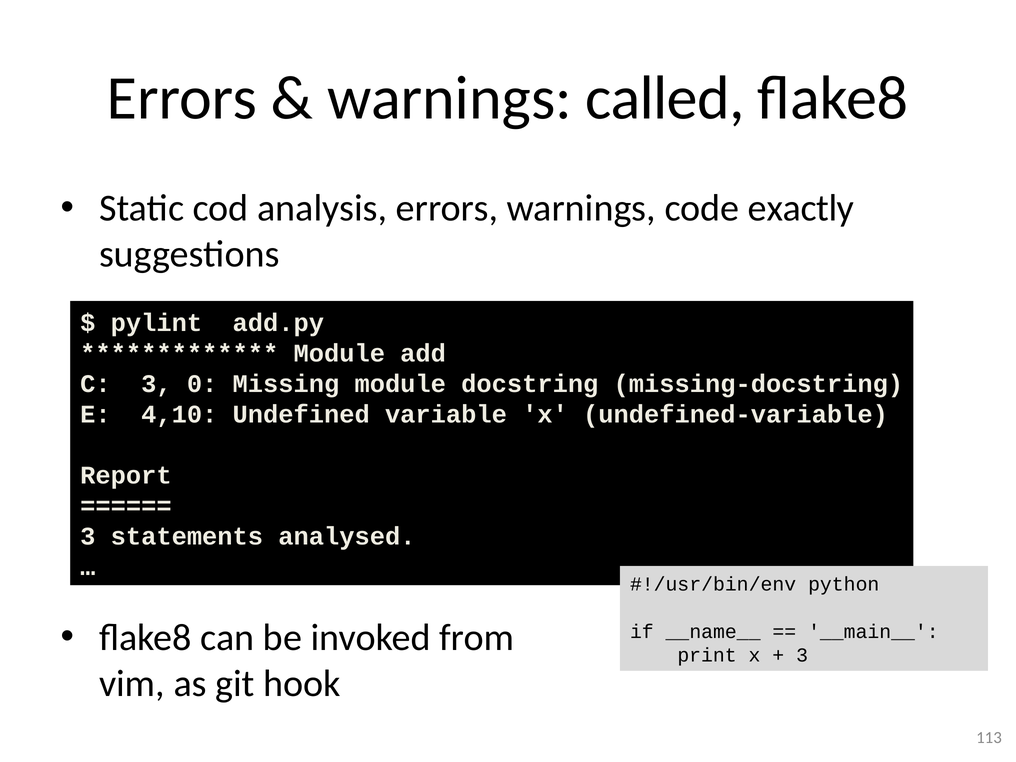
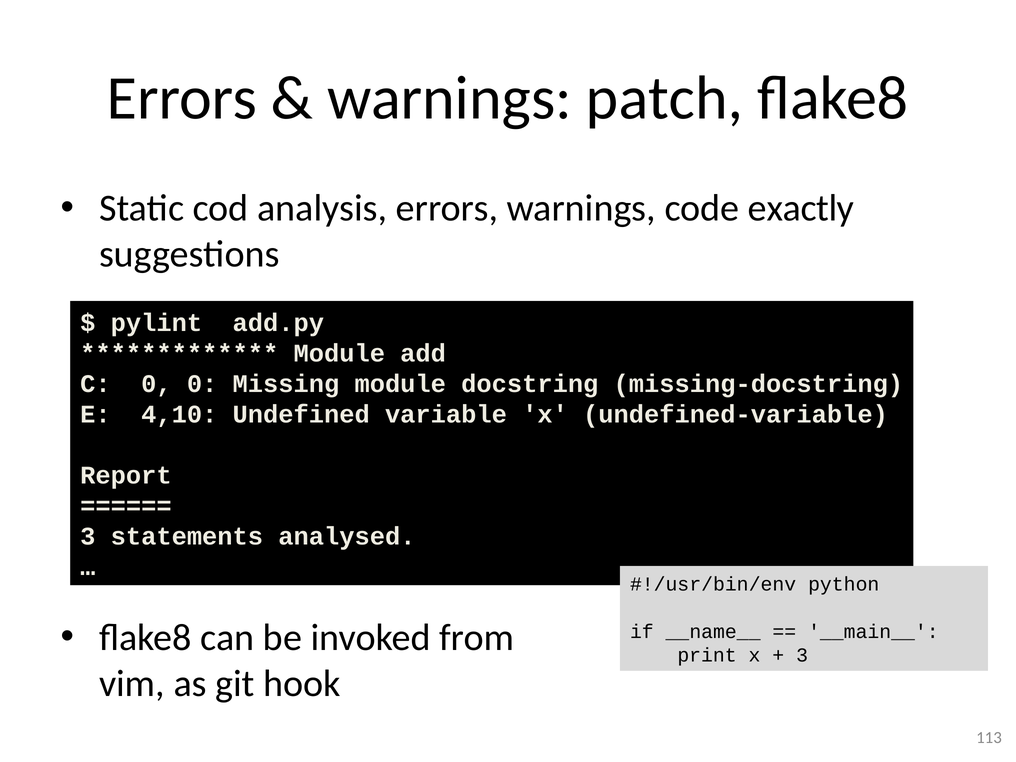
called: called -> patch (665, 98)
C 3: 3 -> 0 (156, 384)
